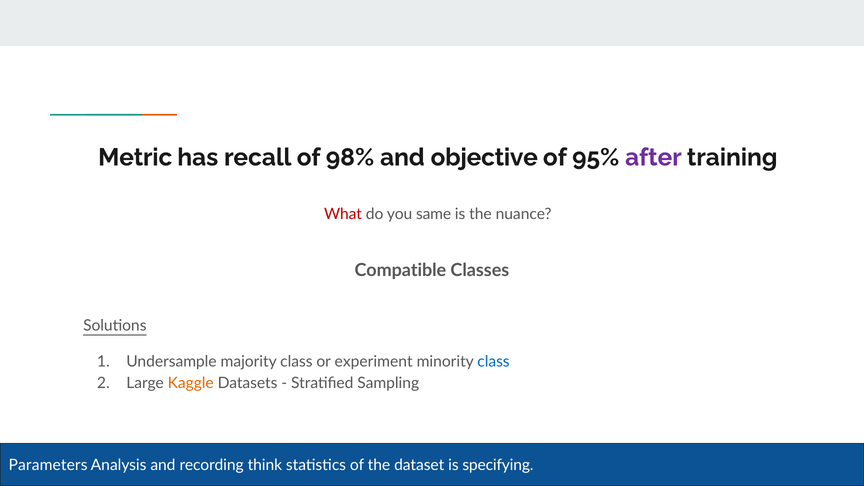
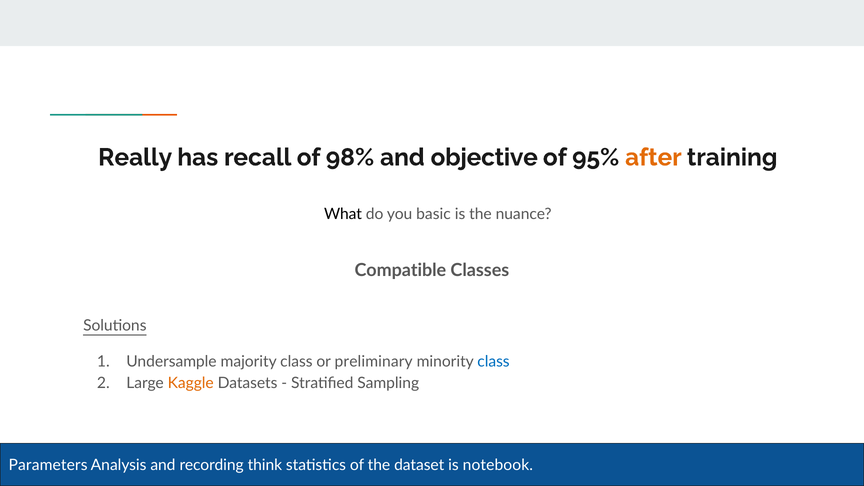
Metric: Metric -> Really (135, 157)
after colour: purple -> orange (653, 157)
What colour: red -> black (343, 214)
same: same -> basic (433, 214)
experiment: experiment -> preliminary (374, 362)
specifying: specifying -> notebook (498, 465)
